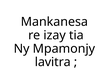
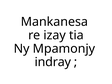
lavitra: lavitra -> indray (53, 62)
